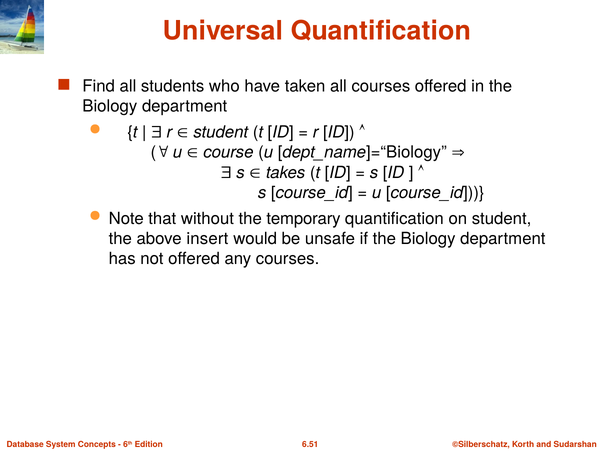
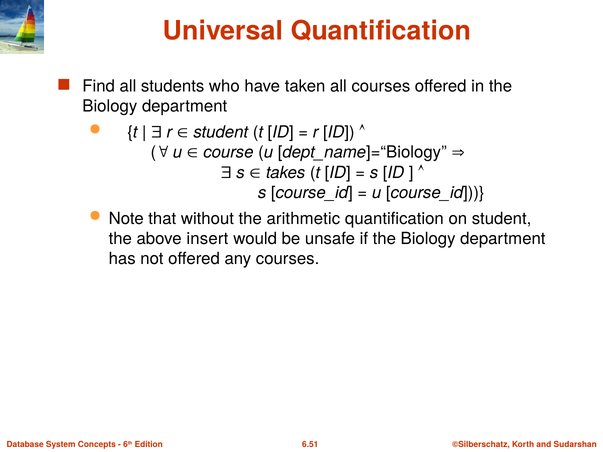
temporary: temporary -> arithmetic (303, 219)
